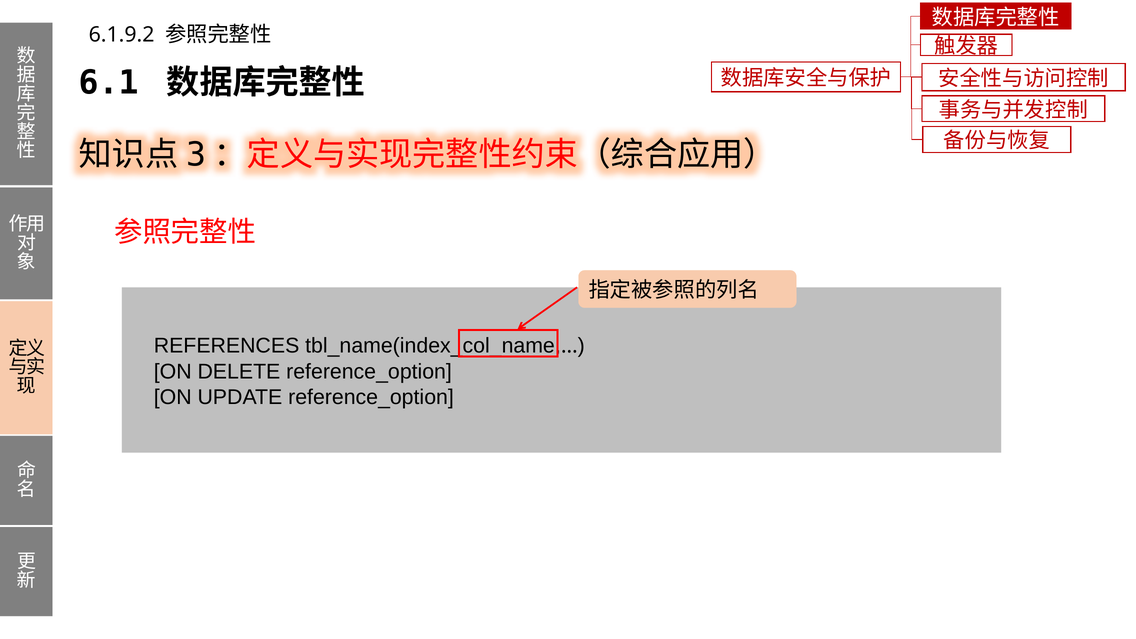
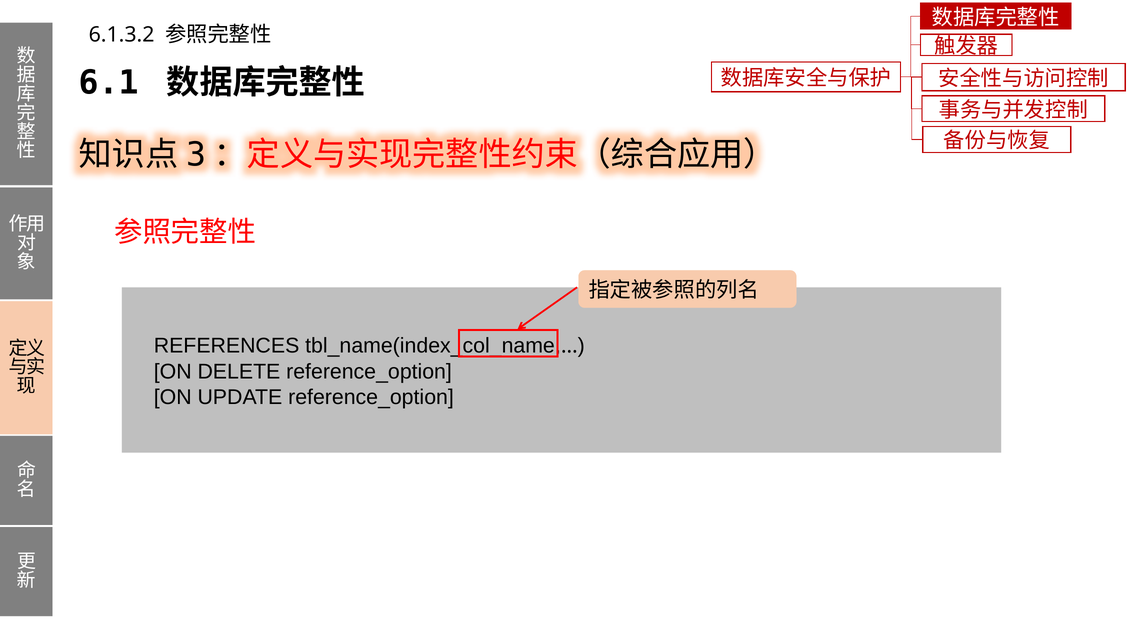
6.1.9.2: 6.1.9.2 -> 6.1.3.2 (122, 35)
